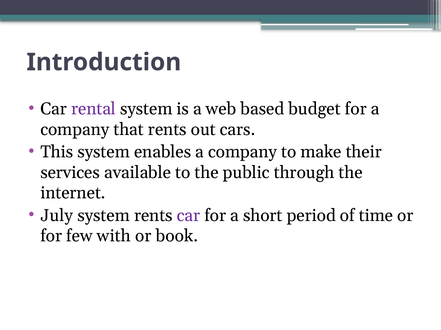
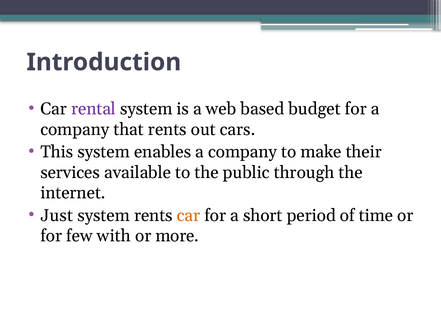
July: July -> Just (57, 216)
car colour: purple -> orange (189, 216)
book: book -> more (177, 236)
